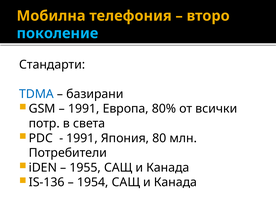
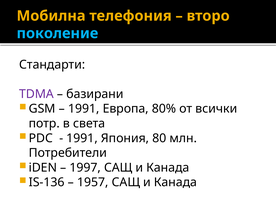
TDMA colour: blue -> purple (36, 94)
1955: 1955 -> 1997 (85, 168)
1954: 1954 -> 1957 (93, 182)
